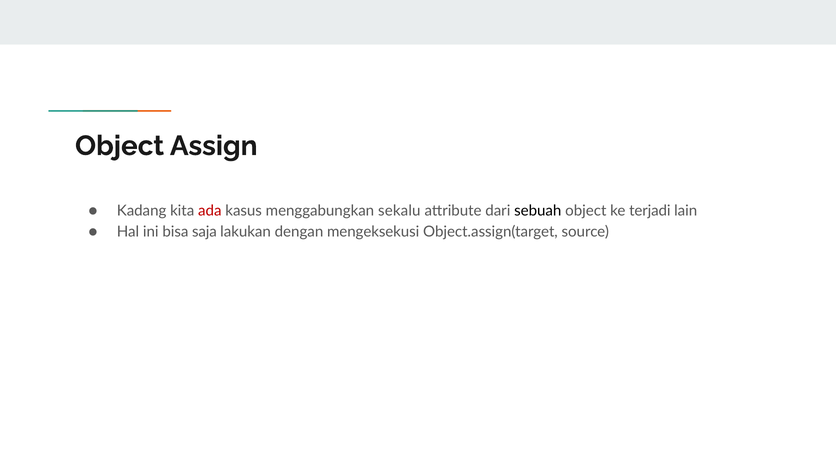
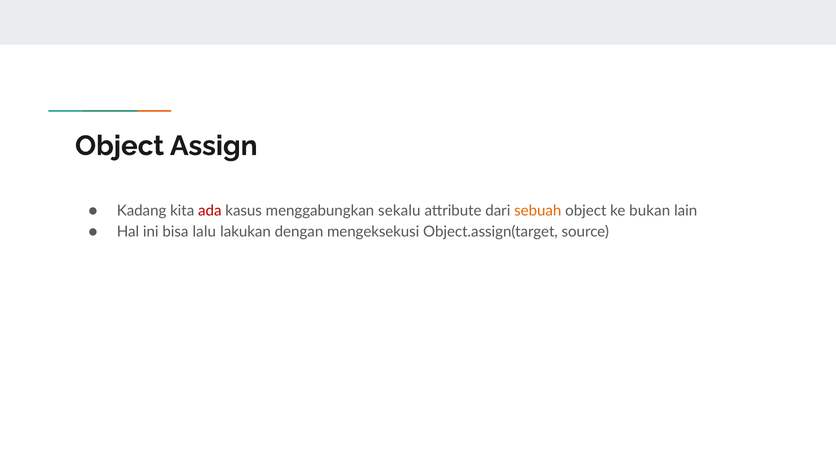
sebuah colour: black -> orange (538, 211)
terjadi: terjadi -> bukan (650, 211)
saja: saja -> lalu (204, 232)
